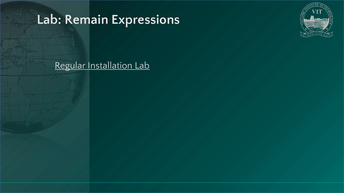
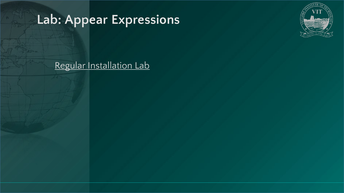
Remain: Remain -> Appear (86, 19)
